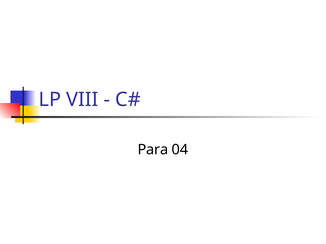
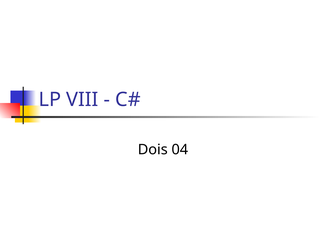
Para: Para -> Dois (153, 150)
